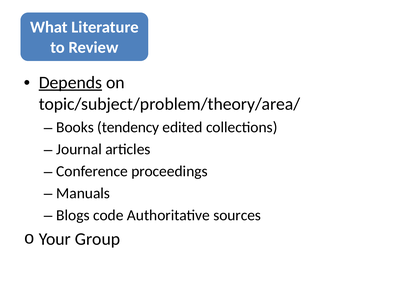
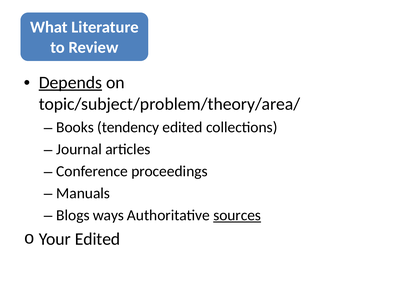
code: code -> ways (108, 216)
sources underline: none -> present (237, 216)
Group: Group -> Edited (98, 240)
